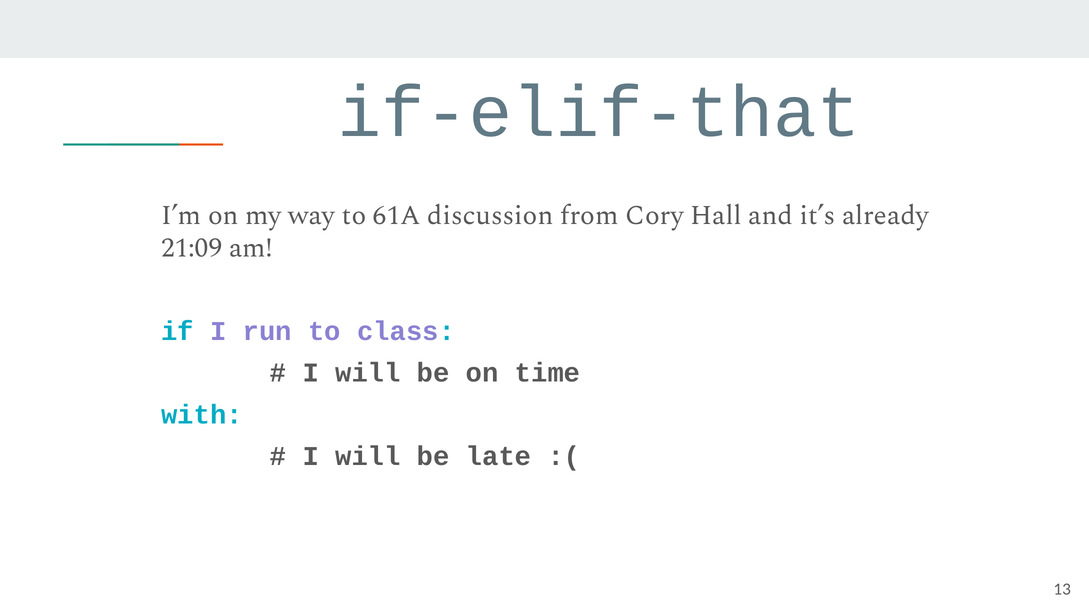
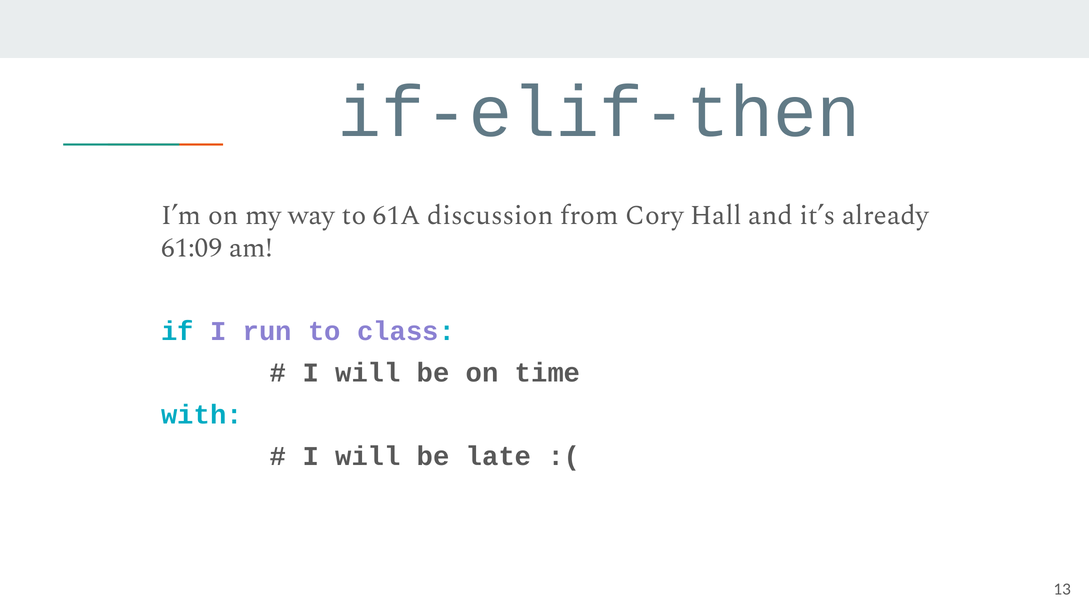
if-elif-that: if-elif-that -> if-elif-then (599, 113)
21:09: 21:09 -> 61:09 (192, 248)
